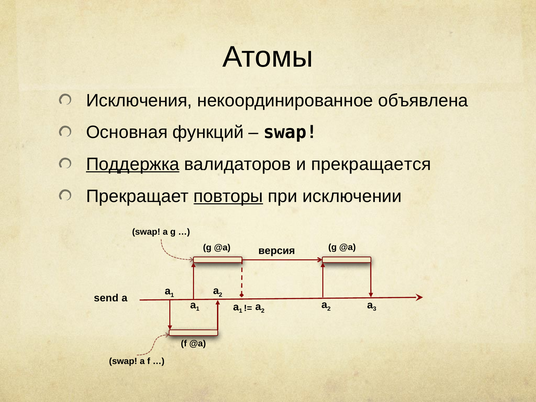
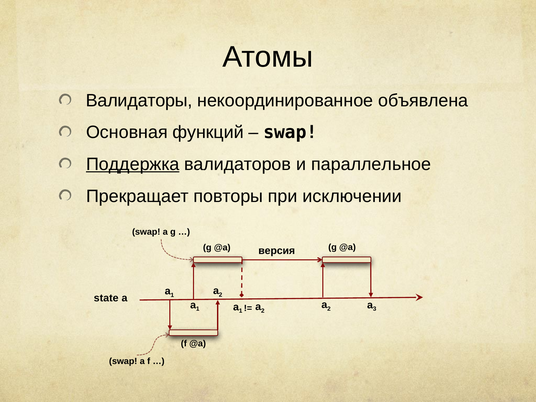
Исключения: Исключения -> Валидаторы (139, 101)
прекращается: прекращается -> параллельное (371, 164)
повторы underline: present -> none (228, 196)
send: send -> state (106, 298)
